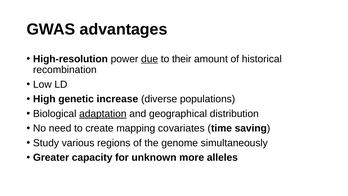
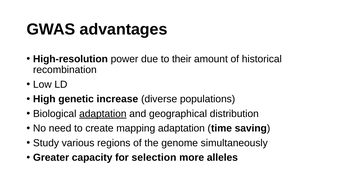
due underline: present -> none (150, 59)
mapping covariates: covariates -> adaptation (181, 128)
unknown: unknown -> selection (154, 157)
